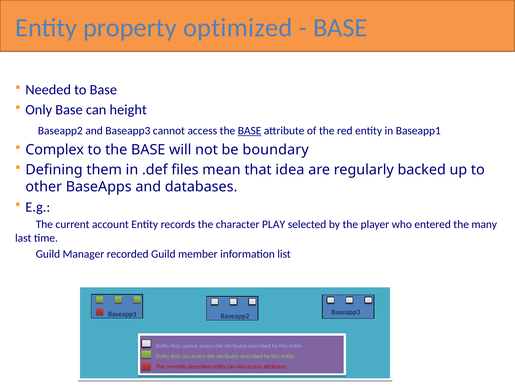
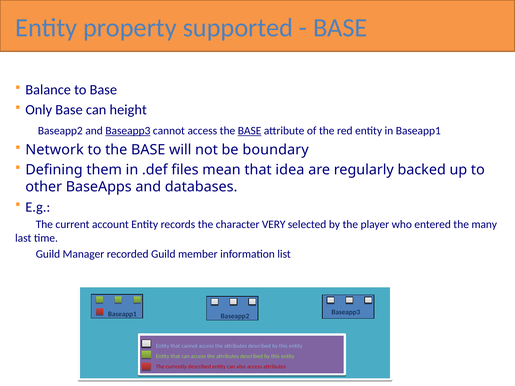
optimized: optimized -> supported (238, 28)
Needed: Needed -> Balance (48, 90)
Baseapp3 underline: none -> present (128, 131)
Complex: Complex -> Network (55, 150)
PLAY: PLAY -> VERY (274, 225)
